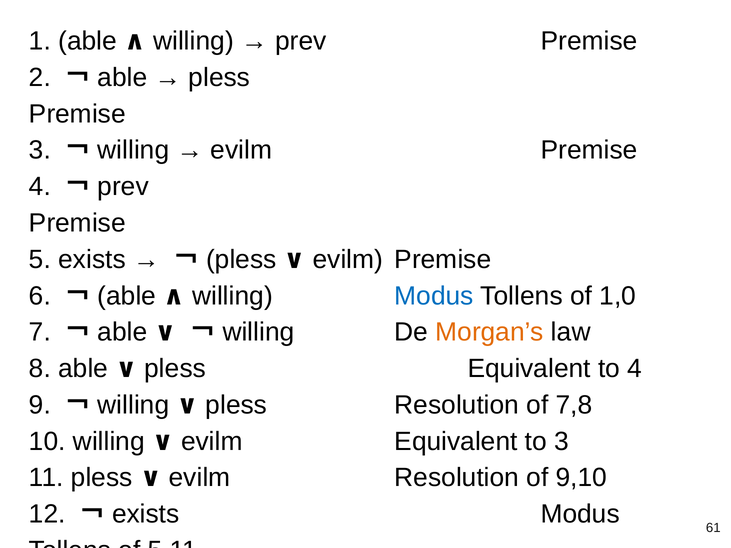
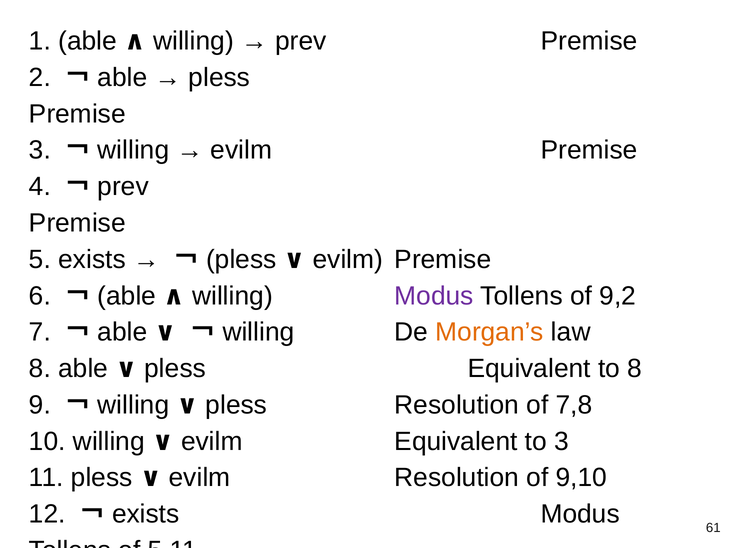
Modus colour: blue -> purple (434, 296)
1,0: 1,0 -> 9,2 (618, 296)
to 4: 4 -> 8 (635, 369)
